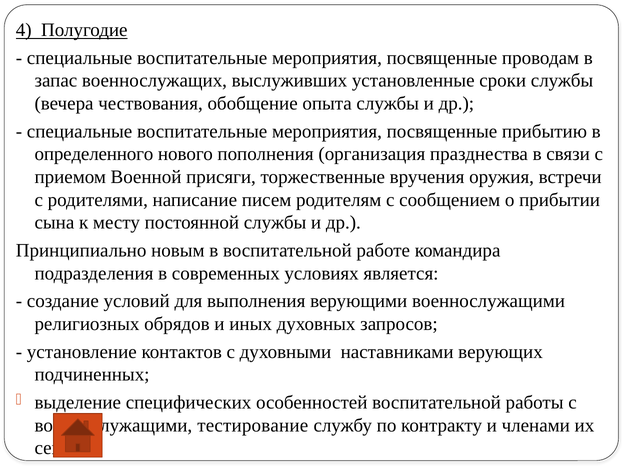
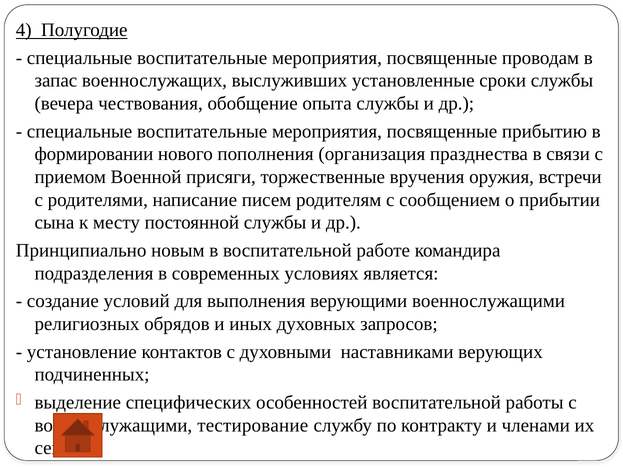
определенного: определенного -> формировании (94, 154)
